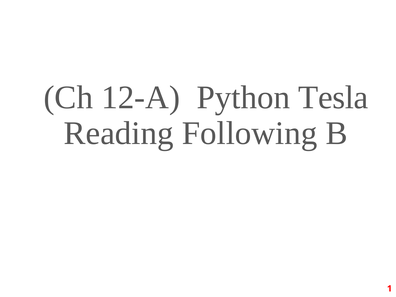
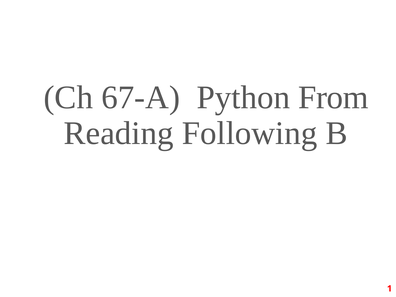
12-A: 12-A -> 67-A (141, 98)
Tesla: Tesla -> From (333, 98)
